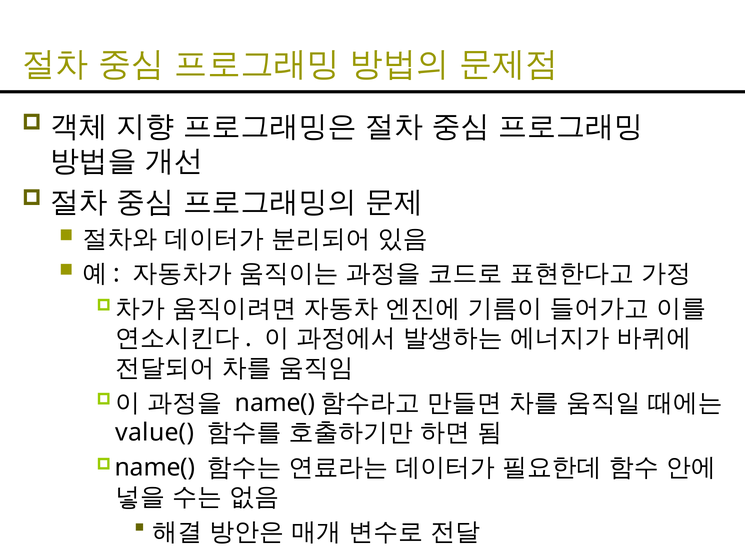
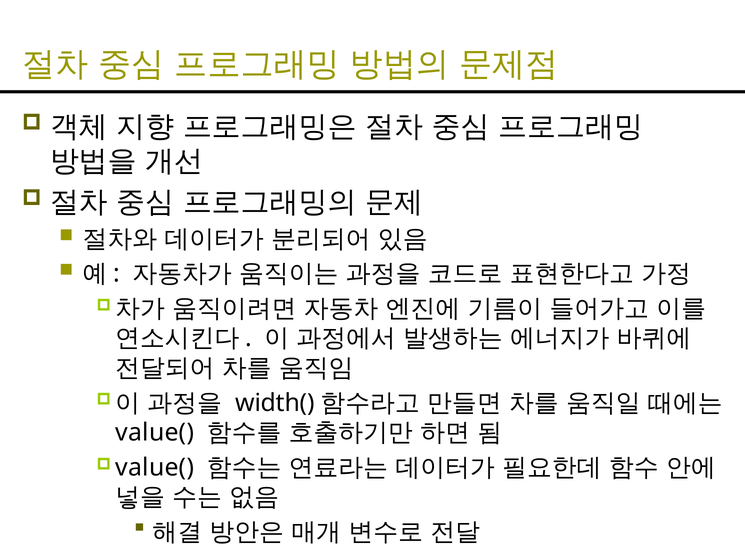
name(: name( -> width( (275, 403)
name(: name( -> value( (155, 467)
